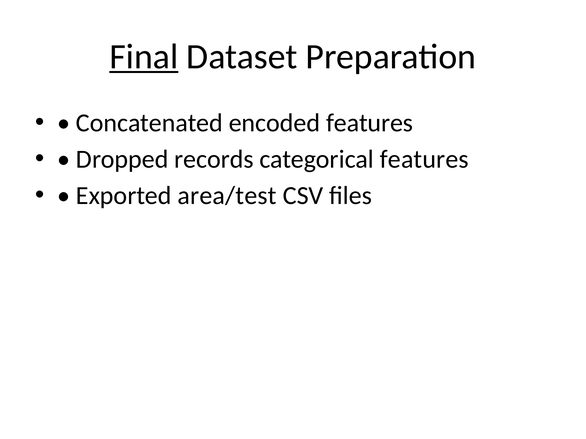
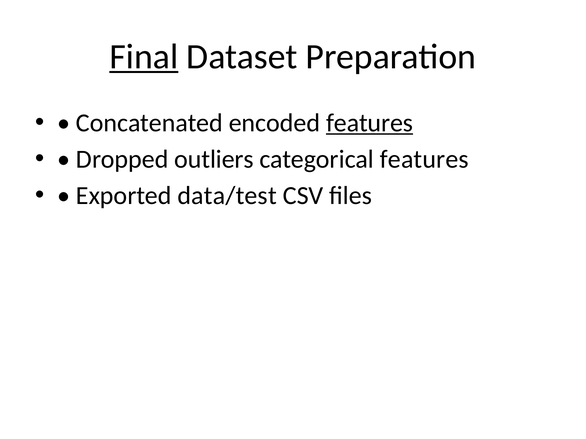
features underline: none -> present (370, 123)
records: records -> outliers (214, 159)
area/test: area/test -> data/test (227, 196)
